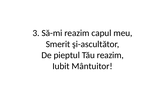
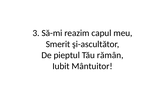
Tău reazim: reazim -> rămân (110, 55)
